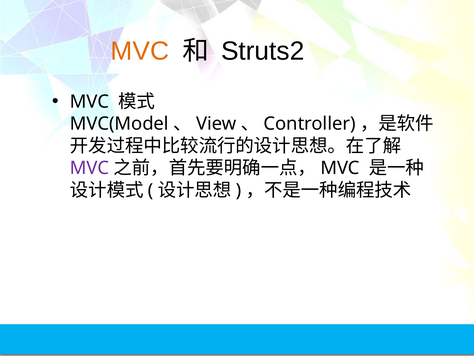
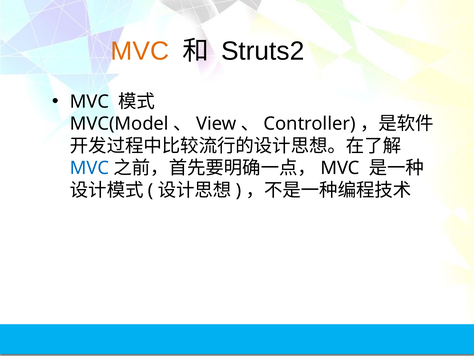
MVC colour: purple -> blue (89, 168)
